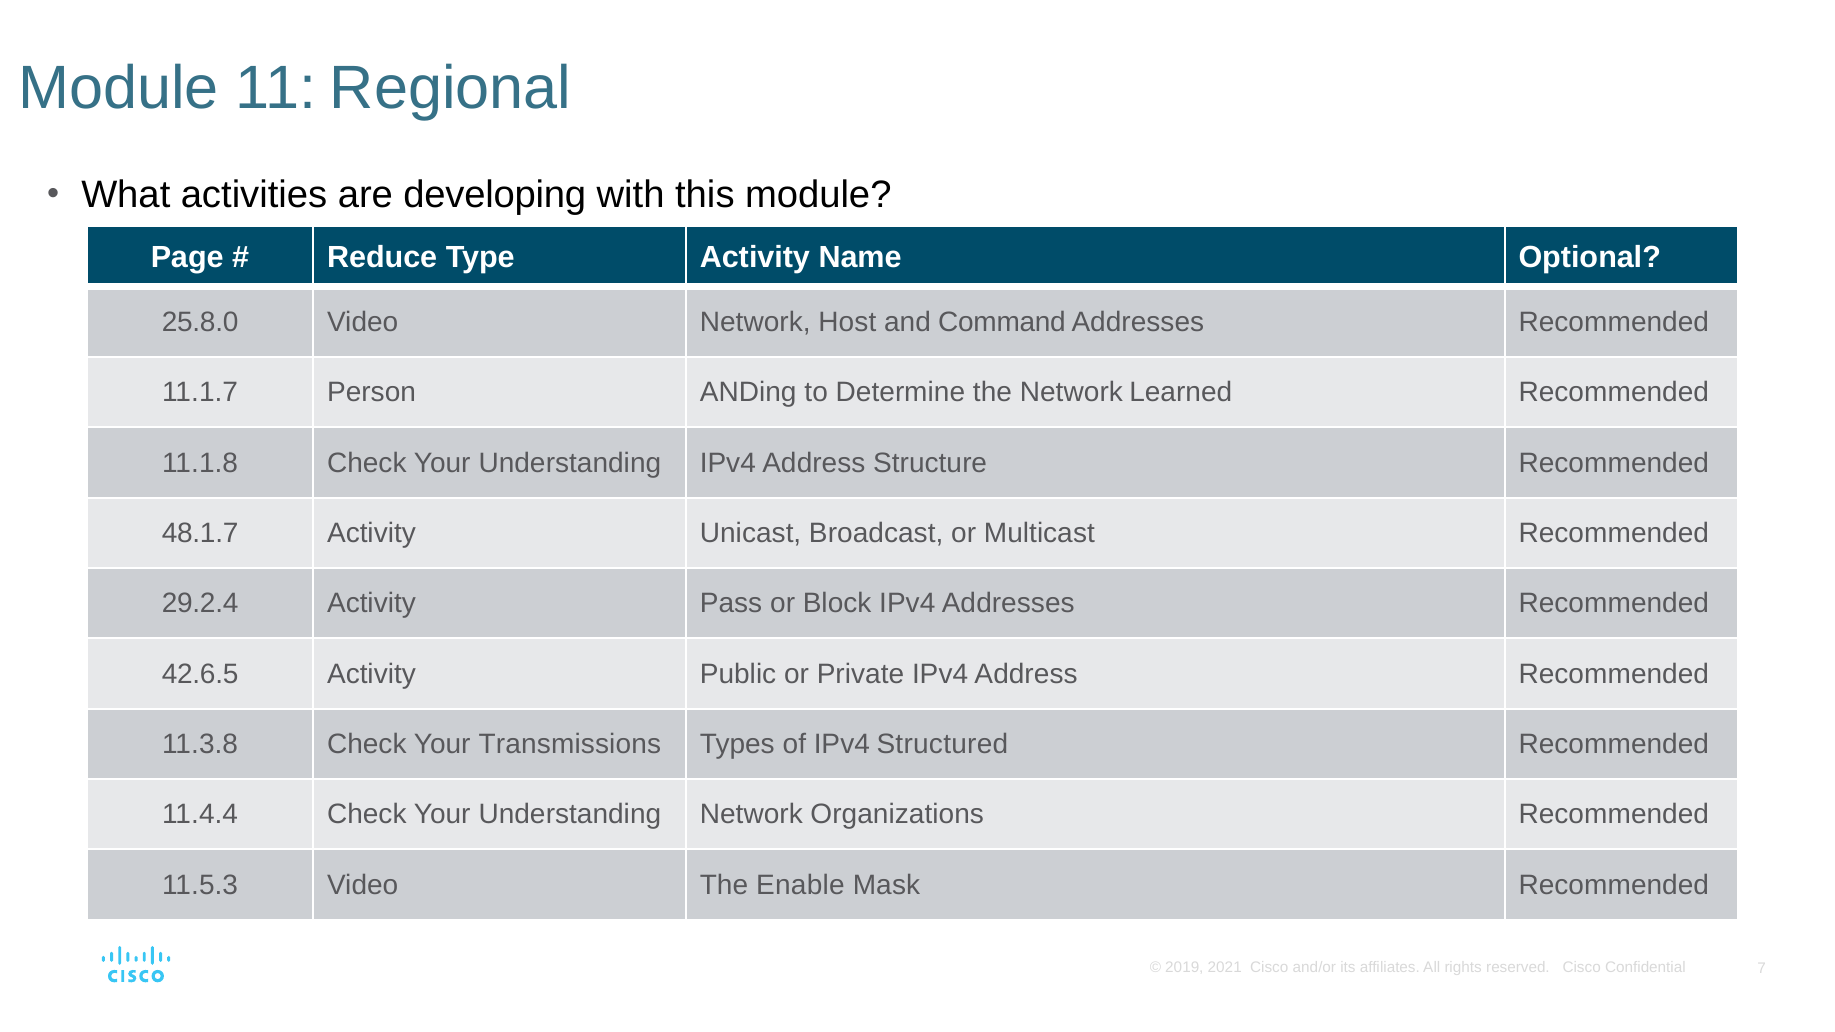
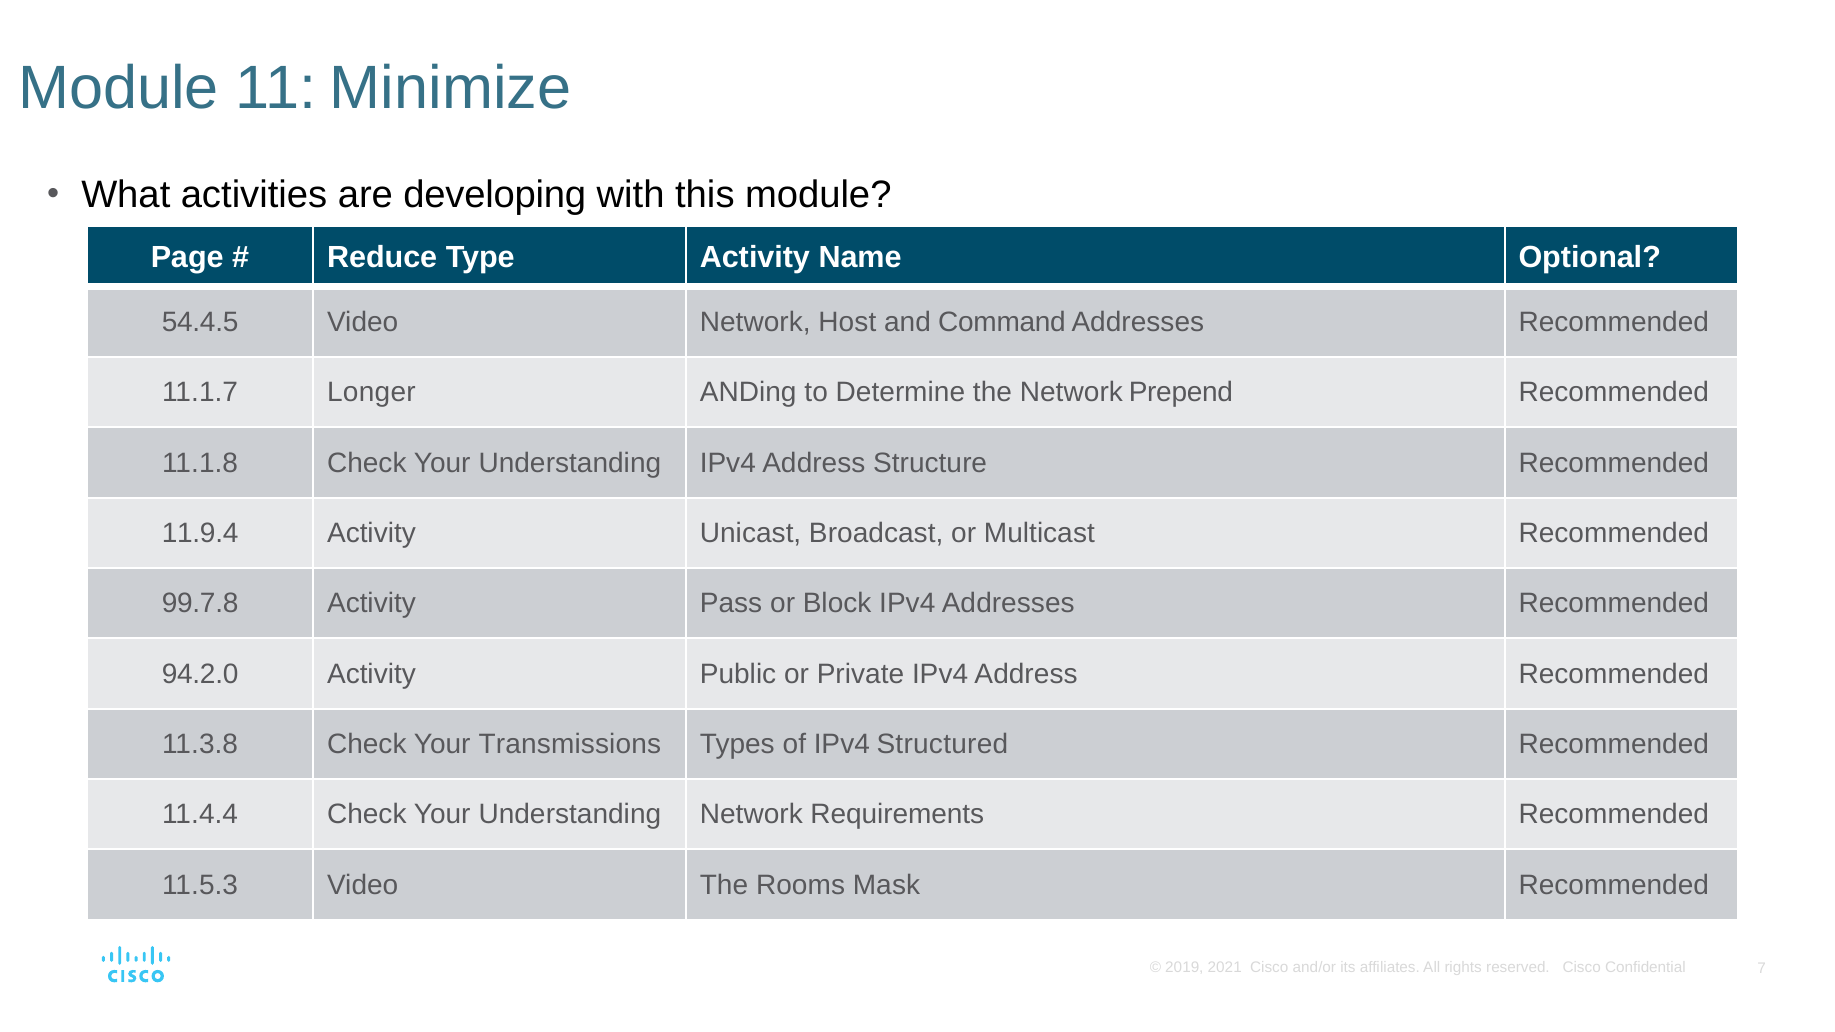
Regional: Regional -> Minimize (451, 89)
25.8.0: 25.8.0 -> 54.4.5 (200, 322)
Person: Person -> Longer (371, 393)
Learned: Learned -> Prepend (1181, 393)
48.1.7: 48.1.7 -> 11.9.4 (200, 533)
29.2.4: 29.2.4 -> 99.7.8 (200, 604)
42.6.5: 42.6.5 -> 94.2.0 (200, 674)
Organizations: Organizations -> Requirements (897, 815)
Enable: Enable -> Rooms (801, 885)
